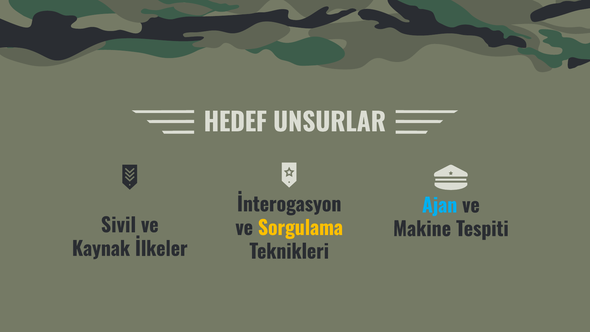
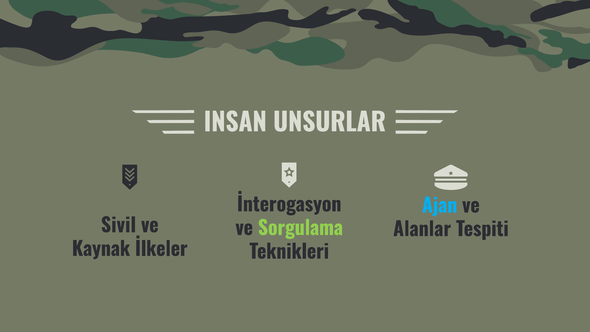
HEDEF: HEDEF -> INSAN (235, 123)
Sorgulama colour: yellow -> light green (300, 228)
Makine: Makine -> Alanlar (422, 230)
